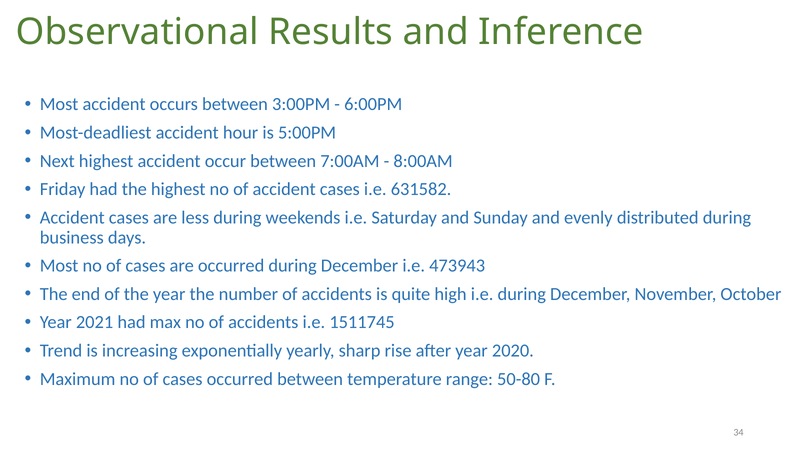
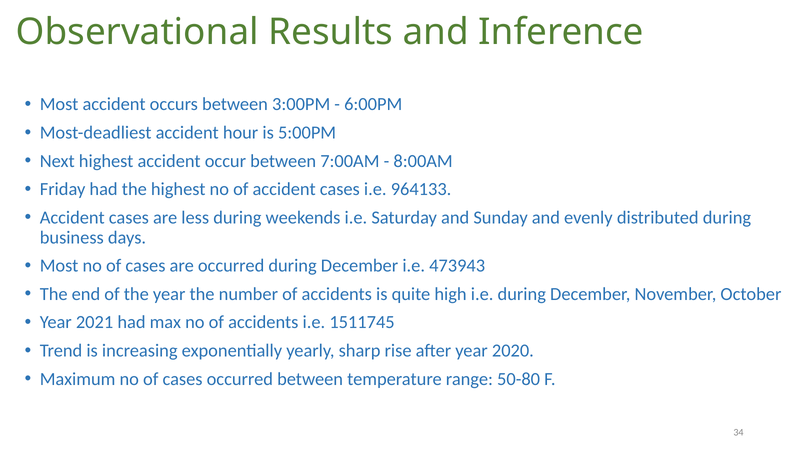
631582: 631582 -> 964133 (421, 189)
